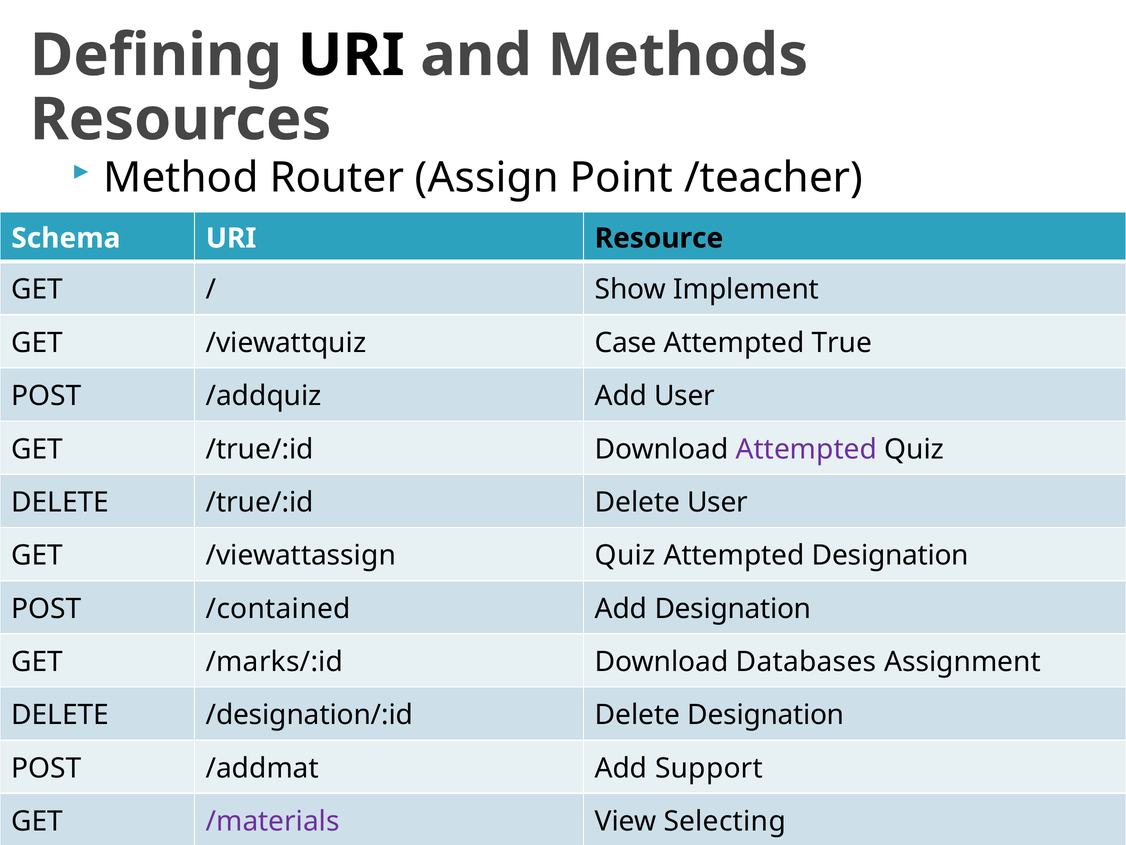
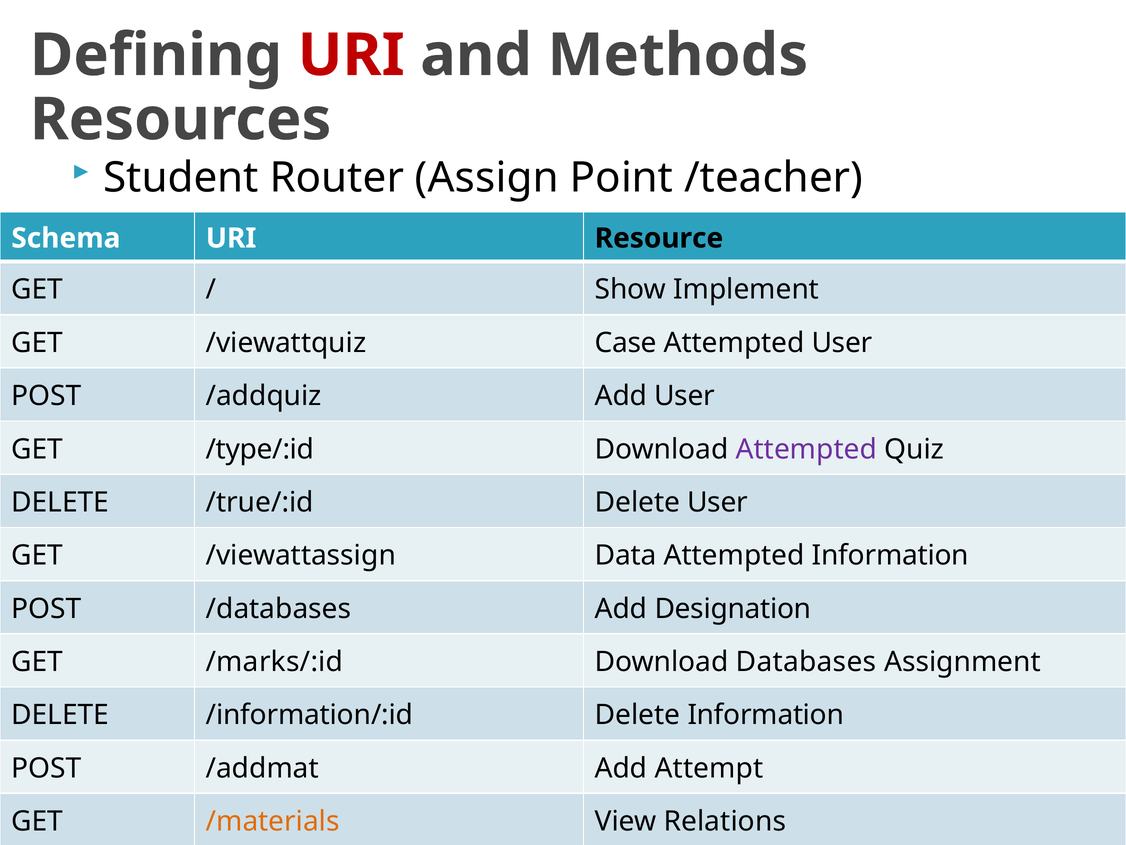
URI colour: black -> red (351, 55)
Method: Method -> Student (181, 178)
Attempted True: True -> User (842, 343)
GET /true/:id: /true/:id -> /type/:id (260, 449)
/viewattassign Quiz: Quiz -> Data (626, 555)
Attempted Designation: Designation -> Information (890, 555)
/contained: /contained -> /databases (278, 608)
/designation/:id: /designation/:id -> /information/:id (309, 715)
Delete Designation: Designation -> Information (766, 715)
Support: Support -> Attempt (709, 768)
/materials colour: purple -> orange (273, 821)
Selecting: Selecting -> Relations (725, 821)
